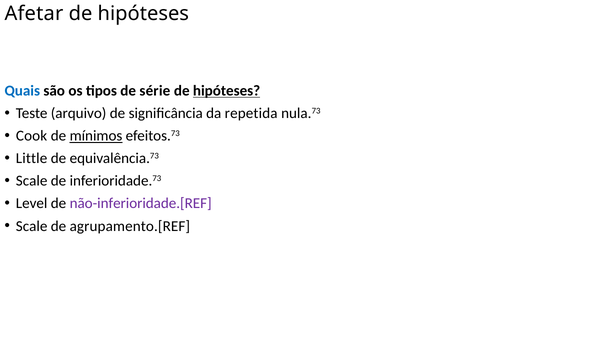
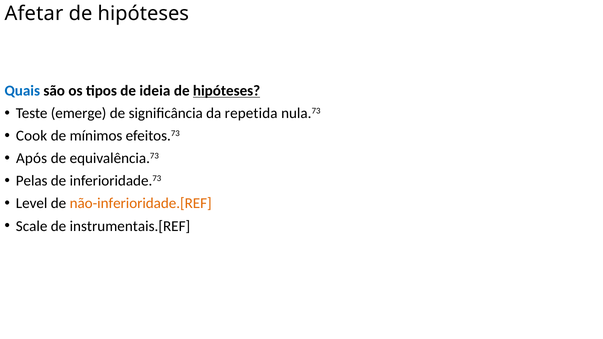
série: série -> ideia (155, 91)
arquivo: arquivo -> emerge (79, 113)
mínimos underline: present -> none (96, 136)
Little: Little -> Após (32, 159)
Scale: Scale -> Pelas (32, 181)
não-inferioridade.[REF colour: purple -> orange (141, 204)
agrupamento.[REF: agrupamento.[REF -> instrumentais.[REF (130, 226)
